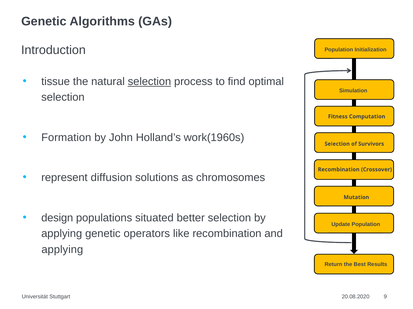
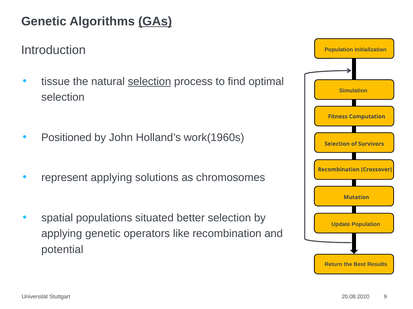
GAs underline: none -> present (155, 21)
Formation: Formation -> Positioned (66, 138)
represent diffusion: diffusion -> applying (111, 178)
design: design -> spatial (57, 218)
applying: applying -> potential (62, 250)
